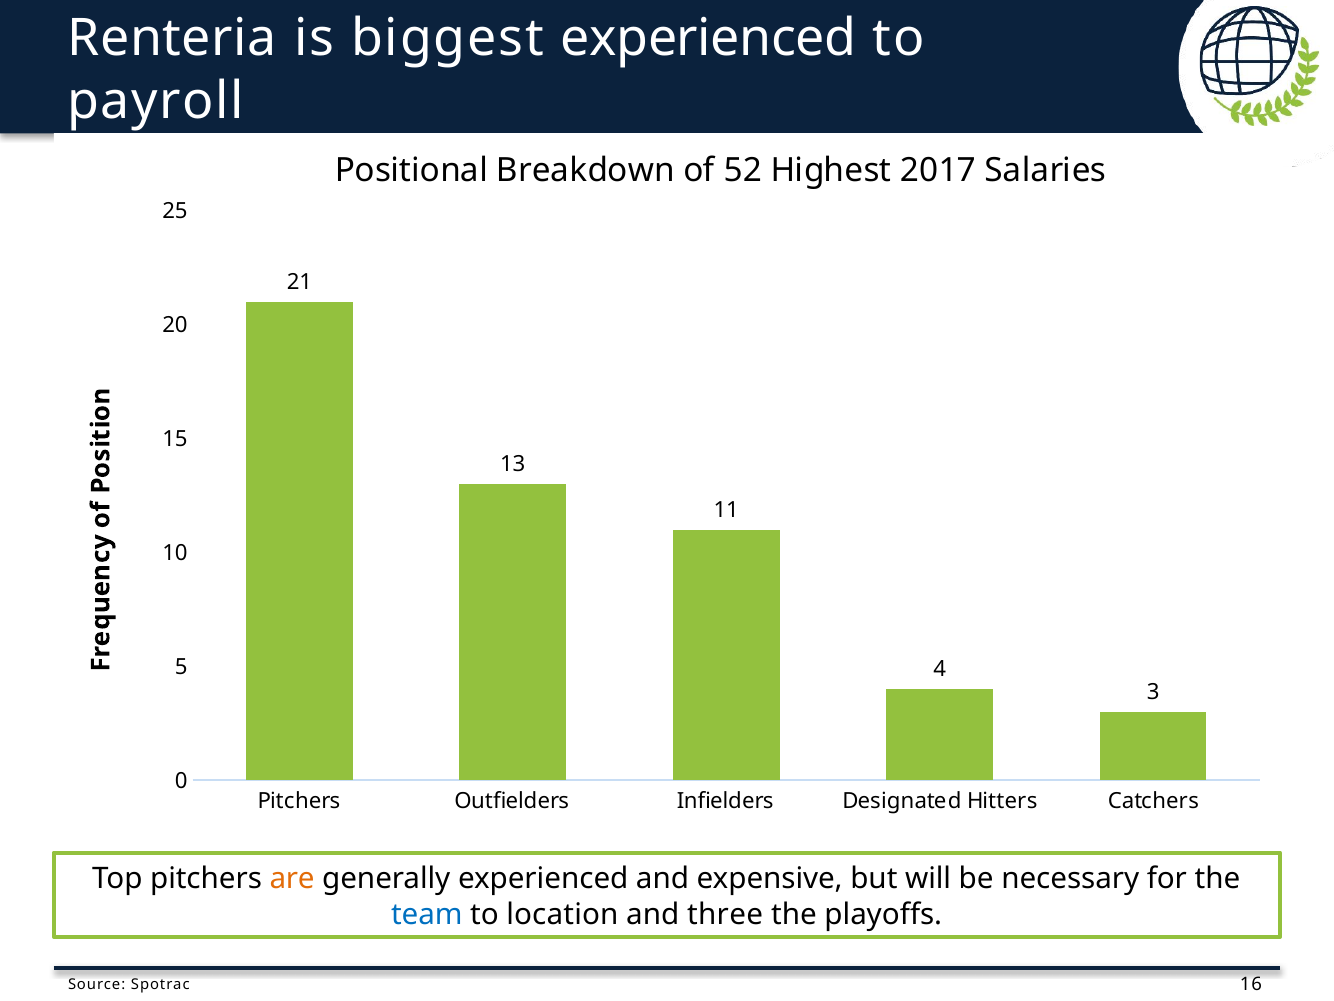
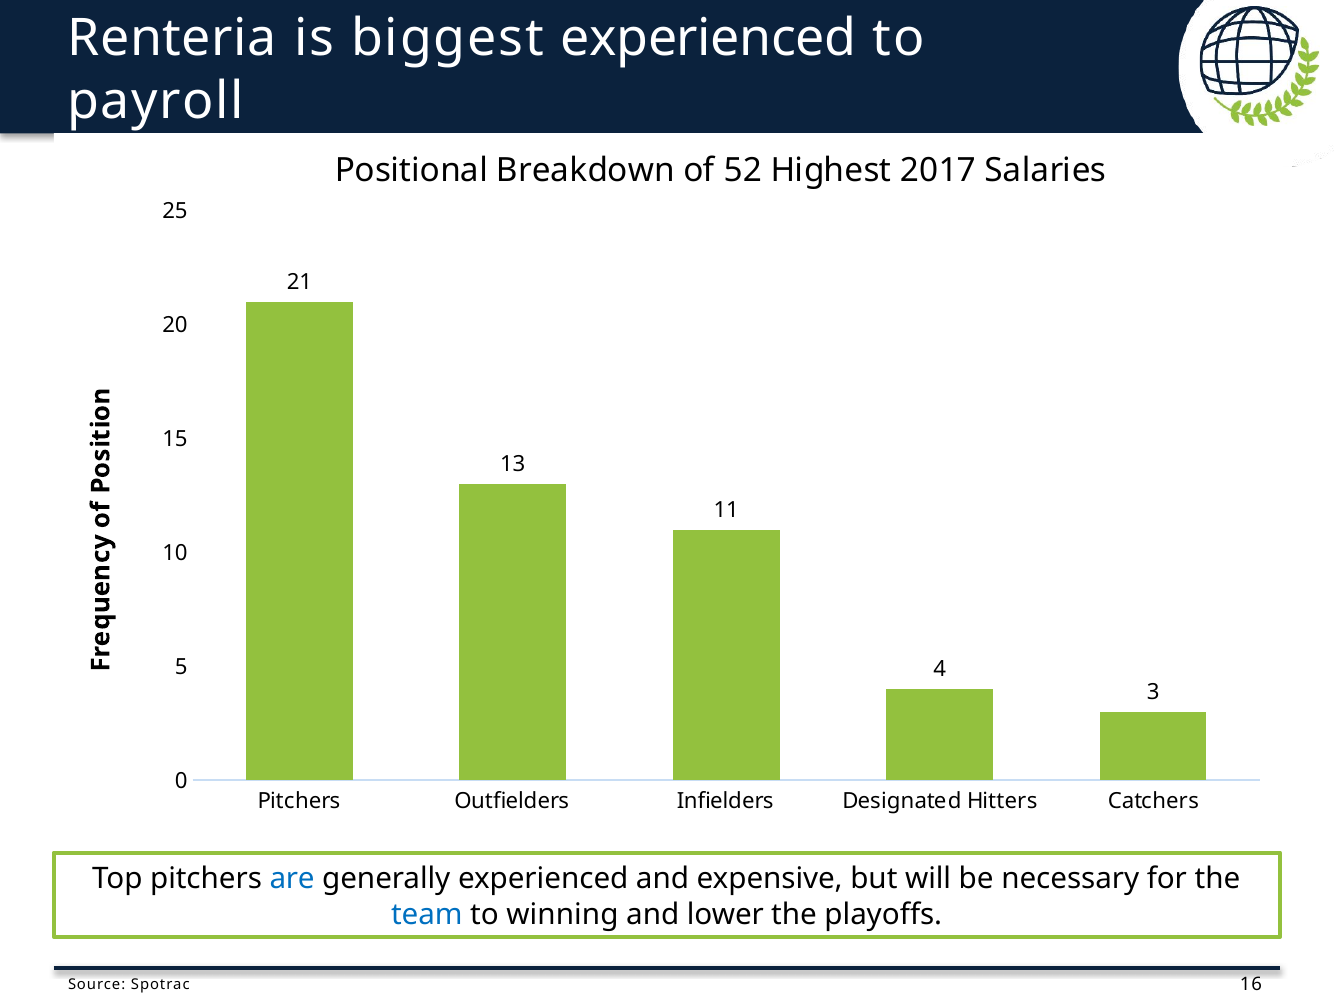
are colour: orange -> blue (292, 879)
location: location -> winning (562, 914)
three: three -> lower (725, 914)
